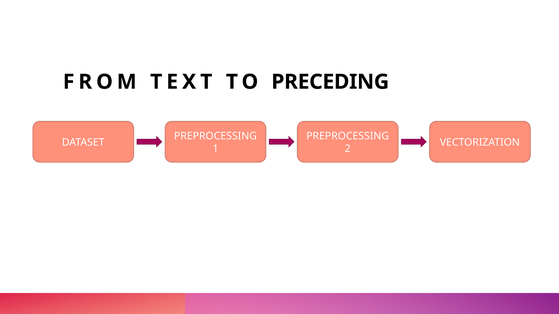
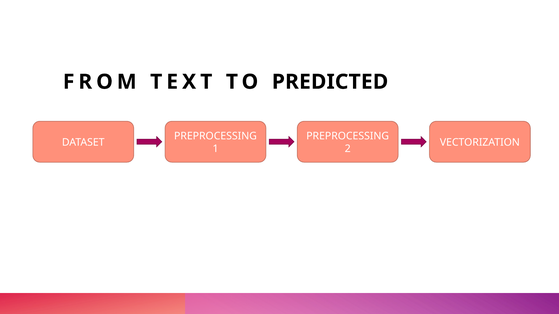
PRECEDING: PRECEDING -> PREDICTED (330, 82)
